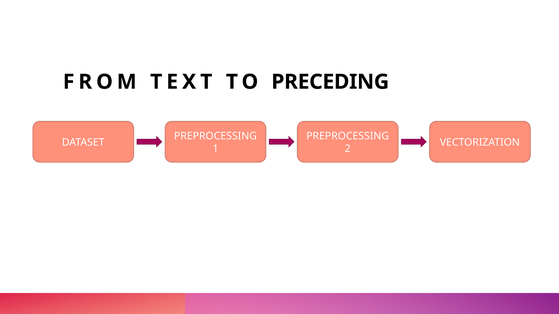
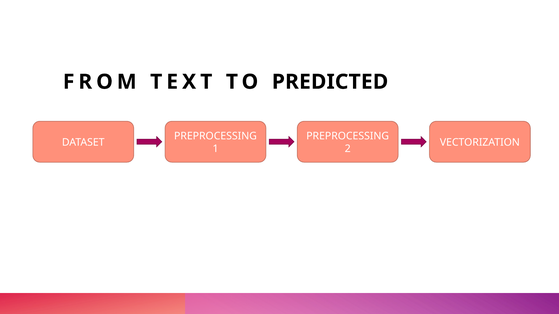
PRECEDING: PRECEDING -> PREDICTED (330, 82)
